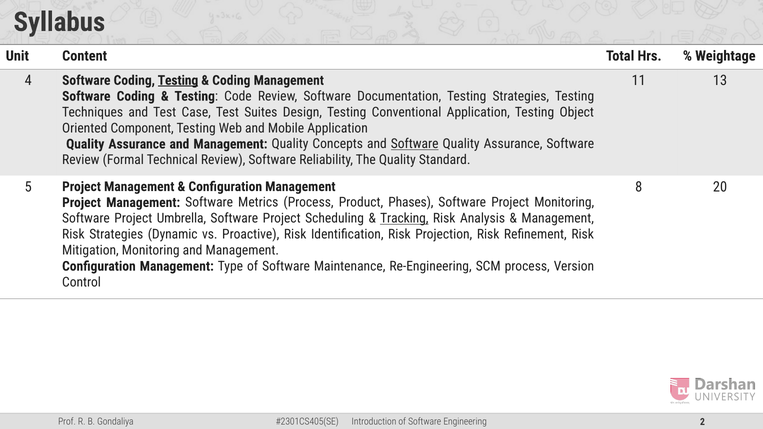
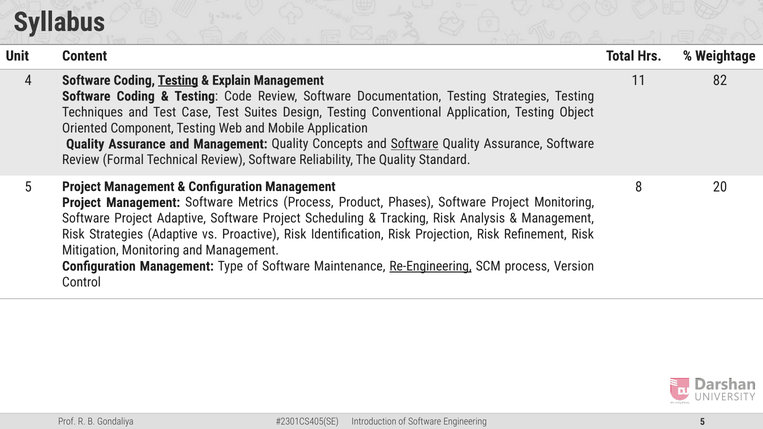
Coding: Coding -> Explain (231, 80)
13: 13 -> 82 (720, 81)
Project Umbrella: Umbrella -> Adaptive (181, 219)
Tracking underline: present -> none (404, 219)
Strategies Dynamic: Dynamic -> Adaptive (173, 234)
Re-Engineering underline: none -> present (431, 266)
2: 2 -> 5 (702, 422)
